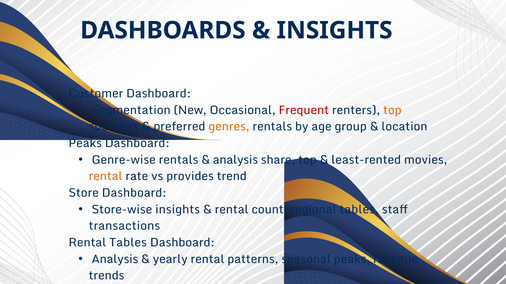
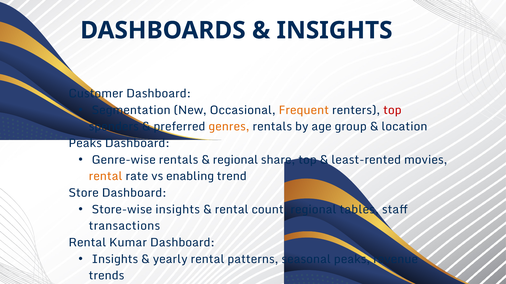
Frequent colour: red -> orange (304, 110)
top colour: orange -> red (392, 110)
analysis: analysis -> regional (235, 160)
provides: provides -> enabling (190, 177)
Rental Tables: Tables -> Kumar (128, 243)
Analysis: Analysis -> Insights (115, 260)
